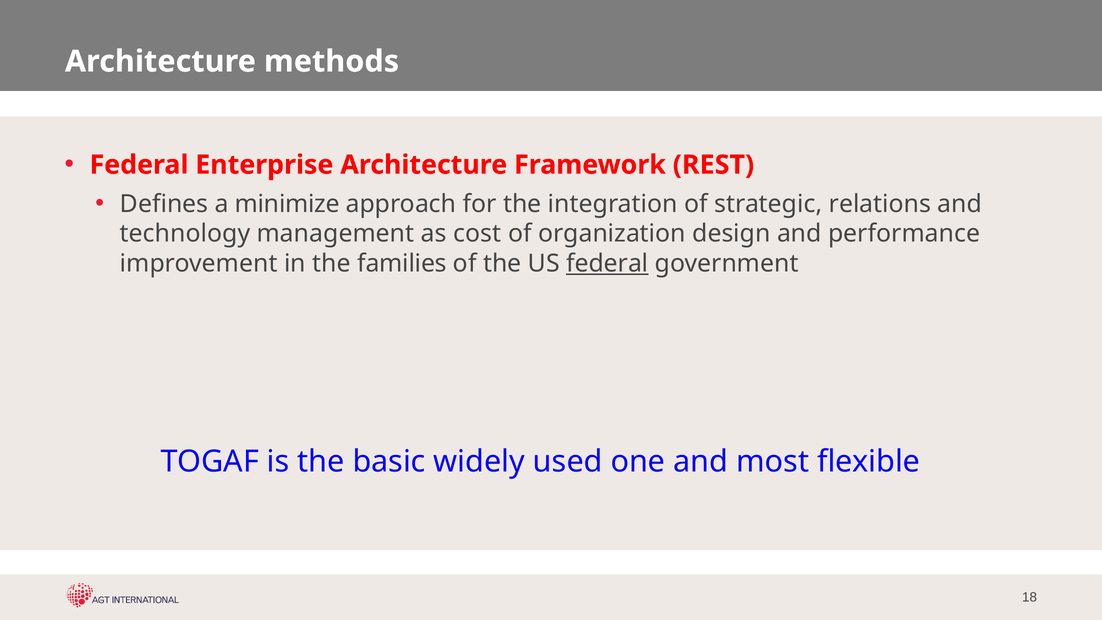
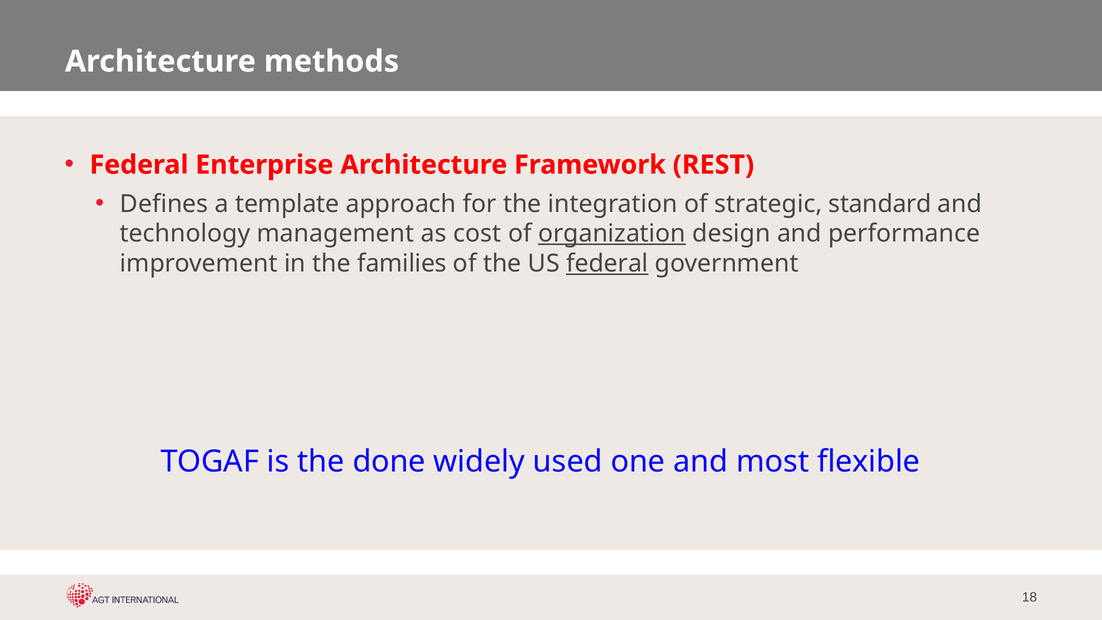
minimize: minimize -> template (287, 204)
relations: relations -> standard (880, 204)
organization underline: none -> present (612, 234)
basic: basic -> done (389, 462)
